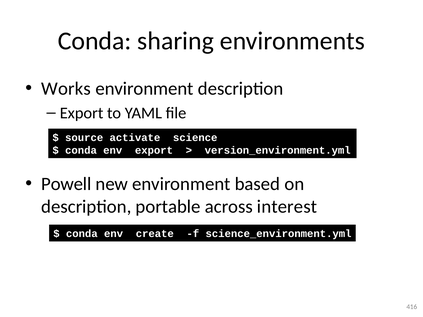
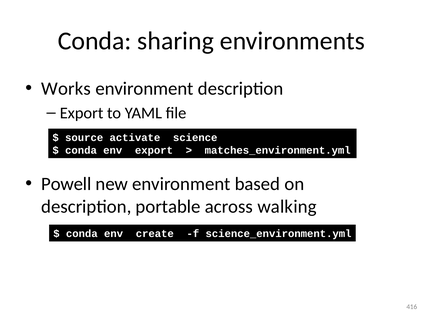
version_environment.yml: version_environment.yml -> matches_environment.yml (278, 151)
interest: interest -> walking (287, 207)
